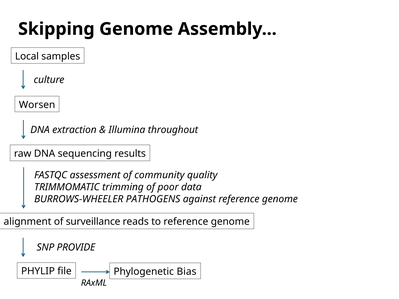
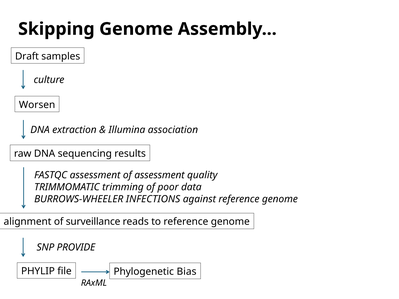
Local: Local -> Draft (27, 56)
throughout: throughout -> association (173, 130)
of community: community -> assessment (159, 175)
PATHOGENS: PATHOGENS -> INFECTIONS (153, 199)
